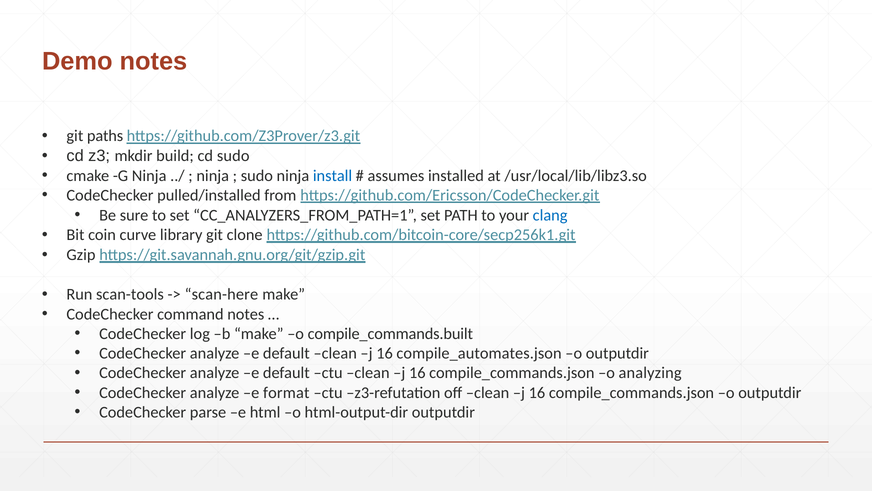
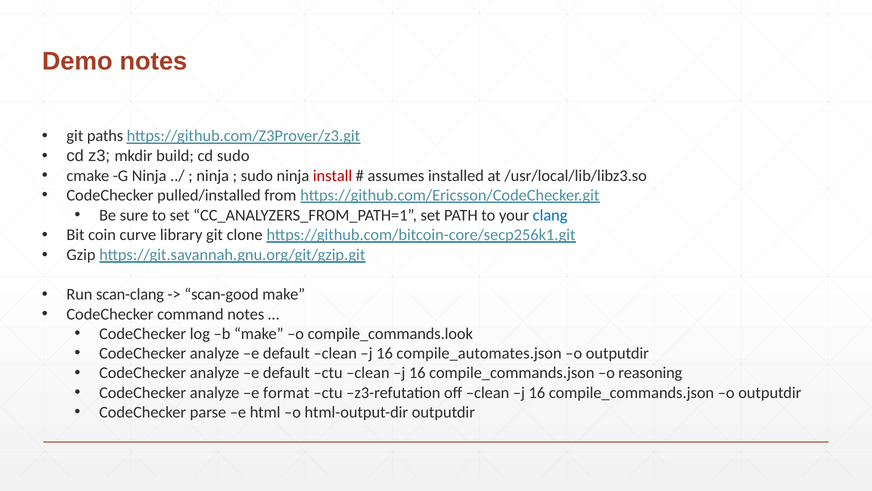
install colour: blue -> red (333, 175)
scan-tools: scan-tools -> scan-clang (130, 294)
scan-here: scan-here -> scan-good (222, 294)
compile_commands.built: compile_commands.built -> compile_commands.look (390, 333)
analyzing: analyzing -> reasoning (650, 373)
